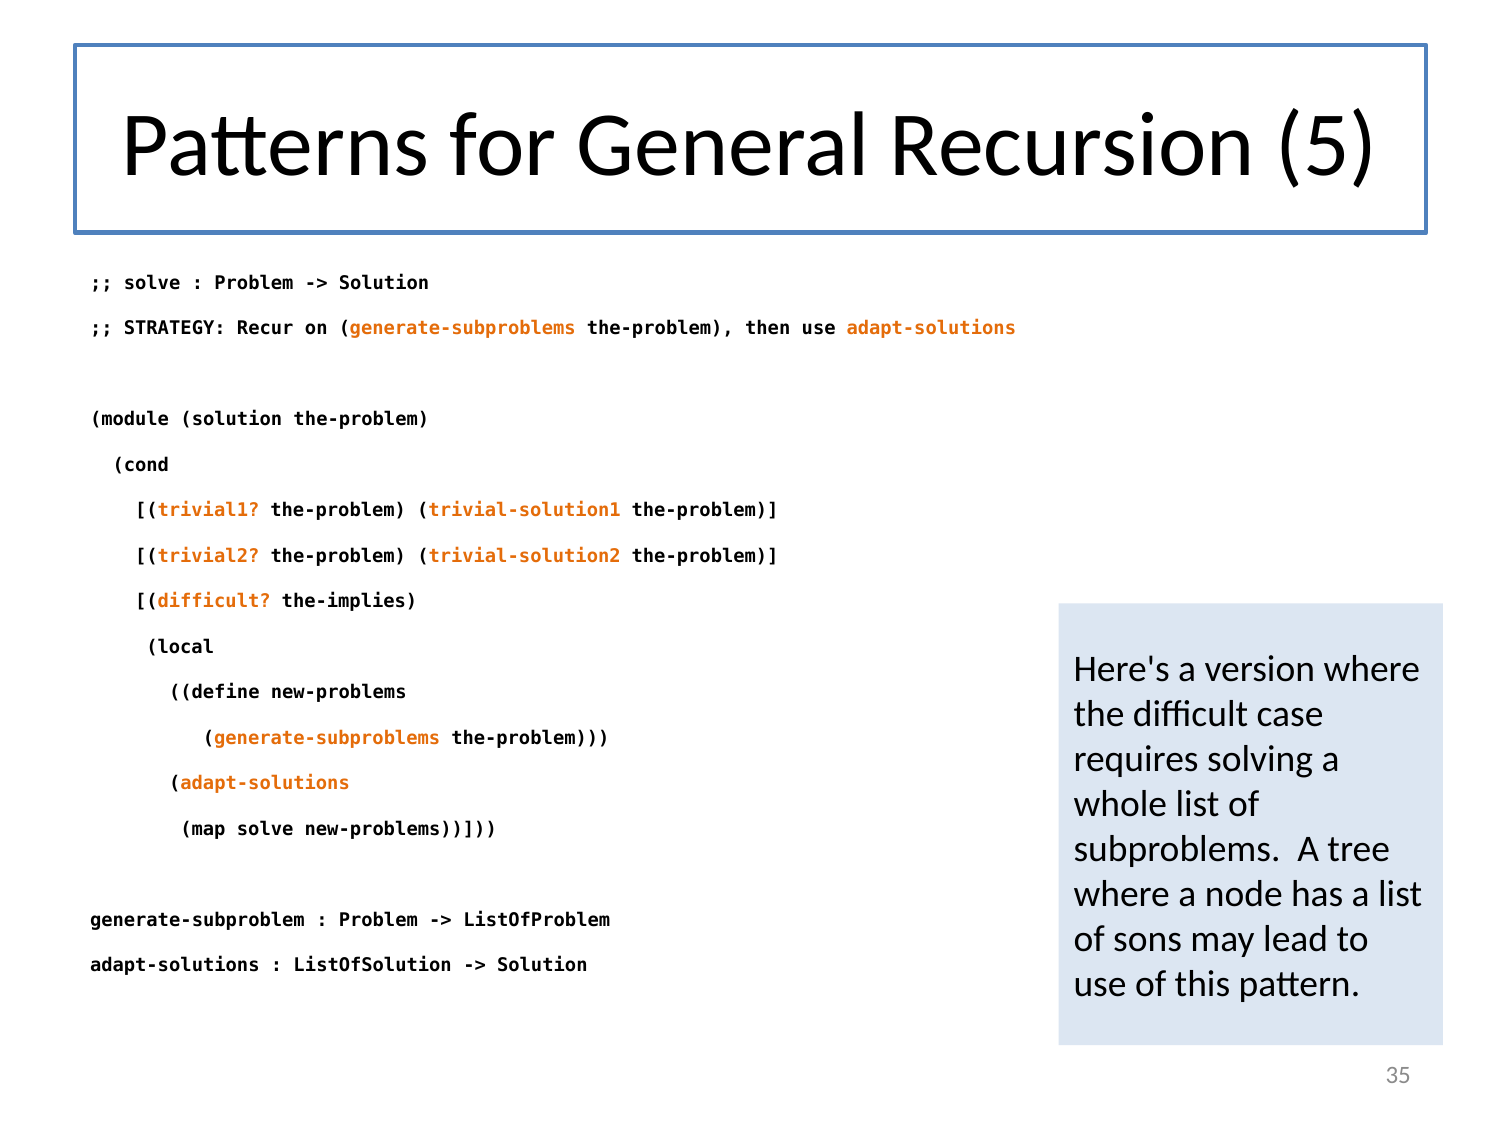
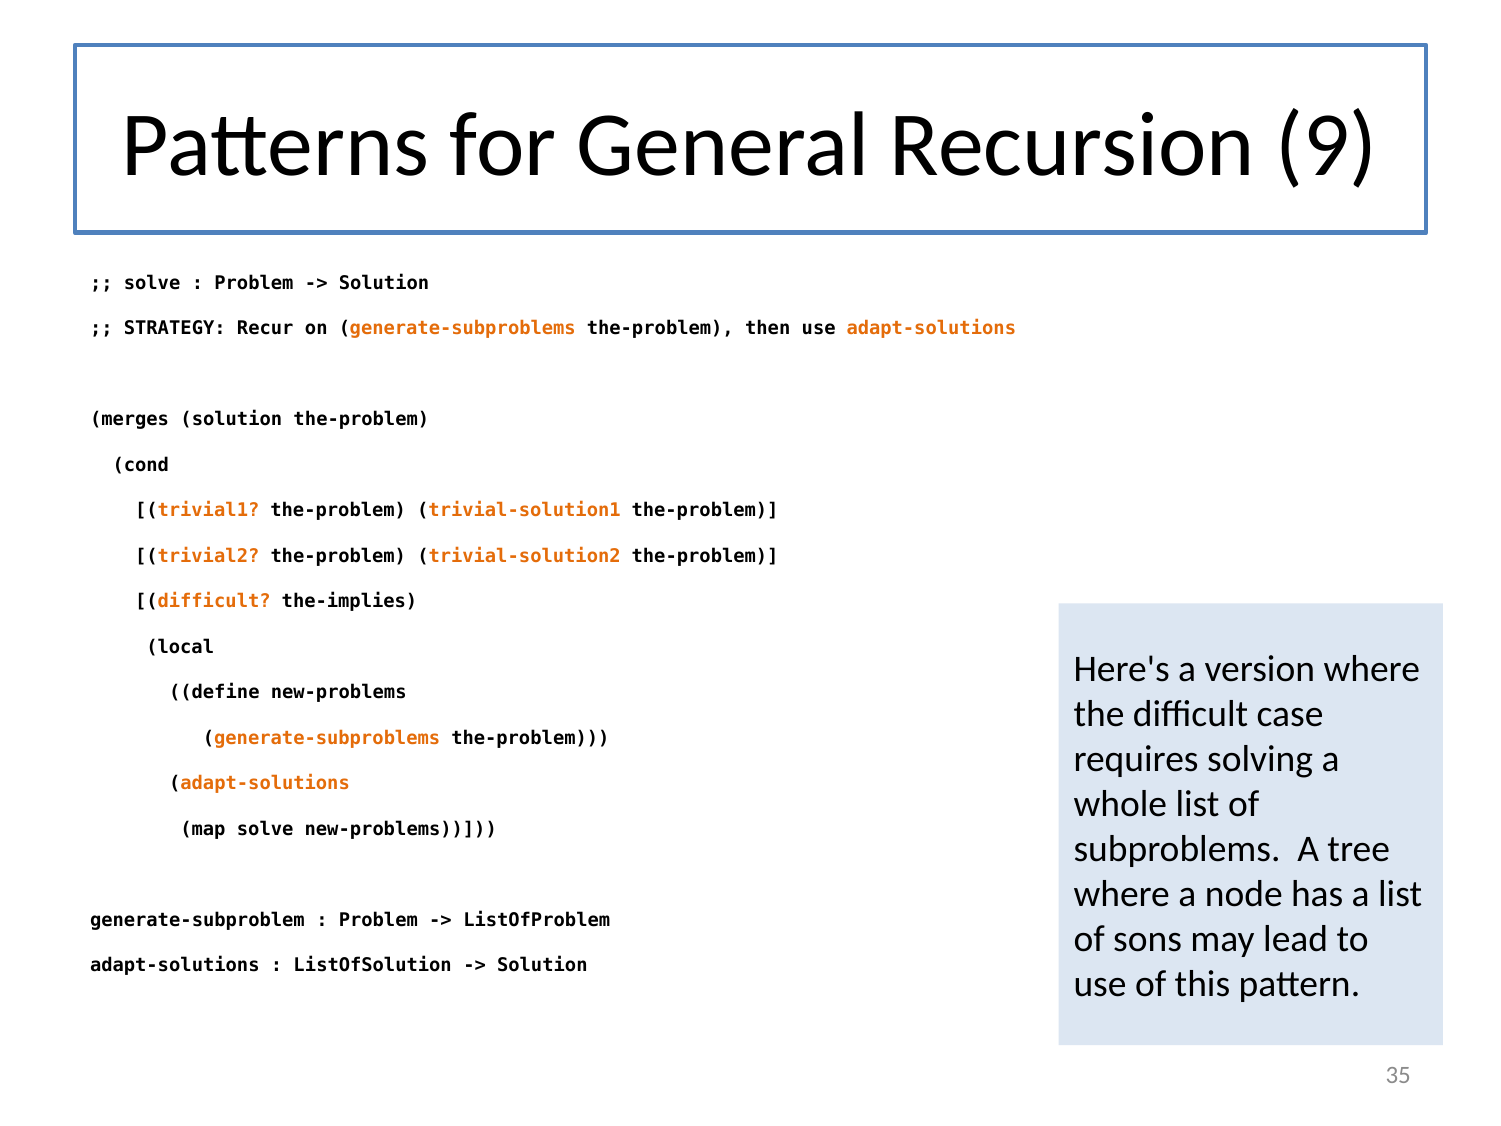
5: 5 -> 9 (1326, 145)
module: module -> merges (130, 419)
